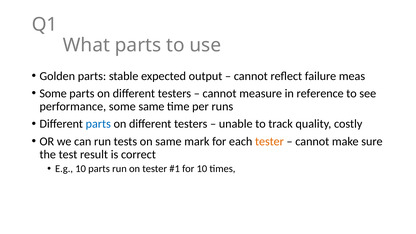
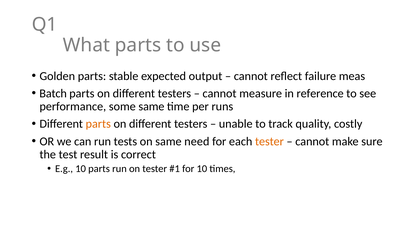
Some: Some -> Batch (53, 93)
parts colour: blue -> orange (98, 124)
mark: mark -> need (197, 141)
